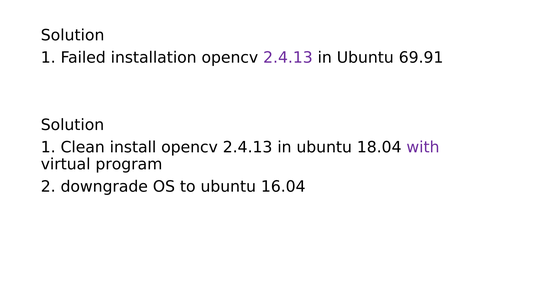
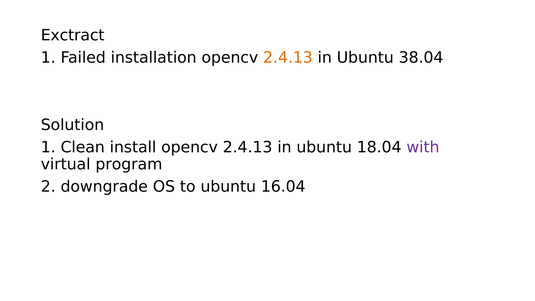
Solution: Solution -> Exctract (73, 35)
2.4.13 colour: purple -> orange (288, 58)
69.91: 69.91 -> 38.04 (421, 58)
